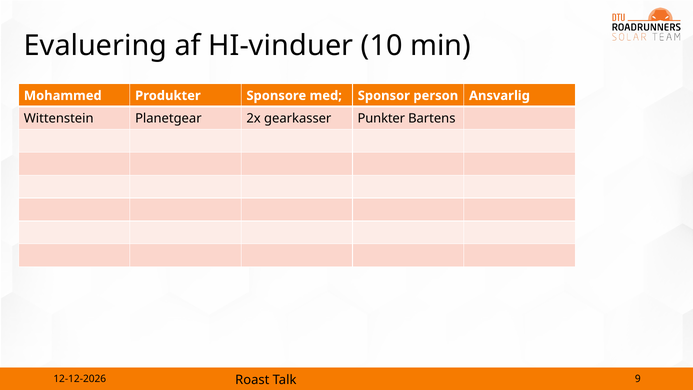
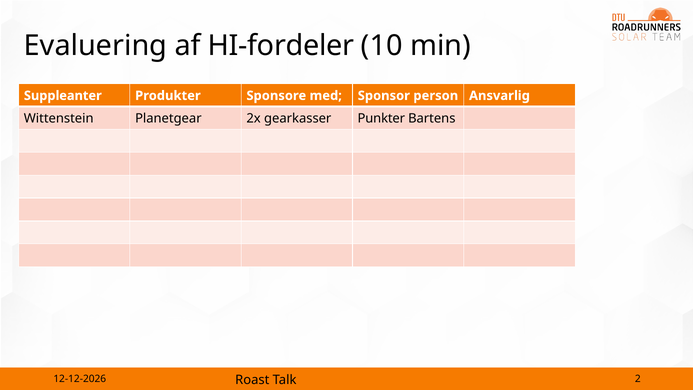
HI-vinduer: HI-vinduer -> HI-fordeler (281, 46)
Mohammed: Mohammed -> Suppleanter (63, 96)
9: 9 -> 2 (638, 379)
